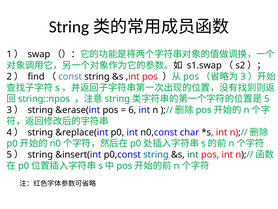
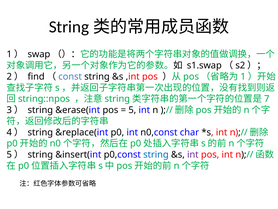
3: 3 -> 1 (243, 76)
5: 5 -> 7 (267, 99)
6: 6 -> 5 (132, 110)
int colour: green -> purple (193, 154)
